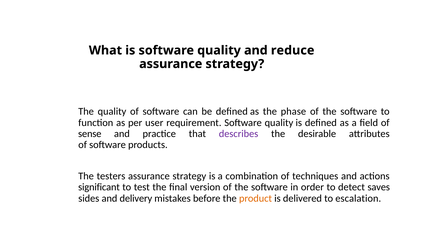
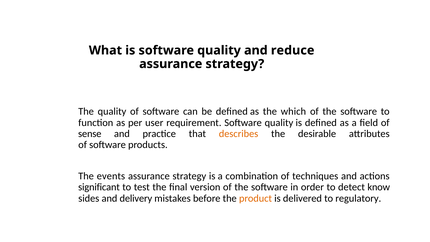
phase: phase -> which (293, 111)
describes colour: purple -> orange (239, 134)
testers: testers -> events (111, 176)
saves: saves -> know (379, 187)
escalation: escalation -> regulatory (358, 198)
